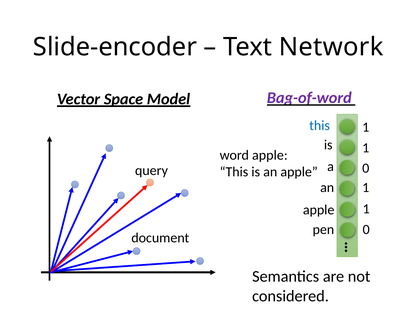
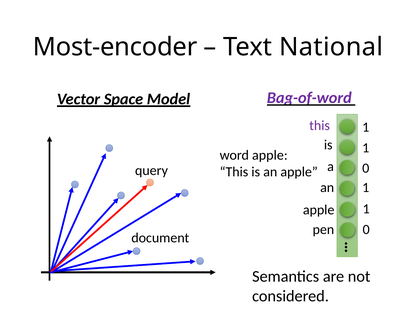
Slide-encoder: Slide-encoder -> Most-encoder (115, 47)
Network: Network -> National (331, 47)
this colour: blue -> purple (320, 125)
